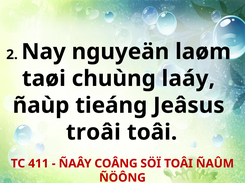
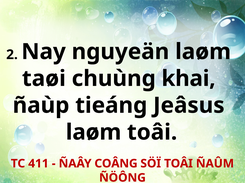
laáy: laáy -> khai (189, 79)
troâi: troâi -> laøm (94, 133)
